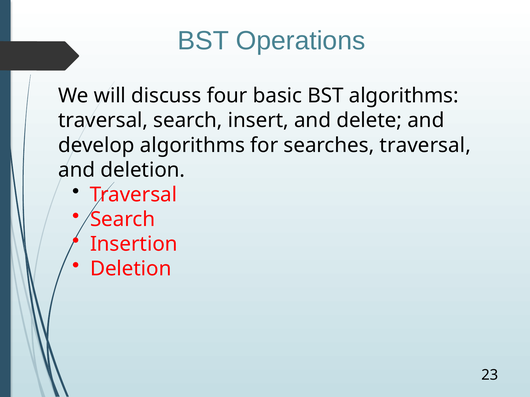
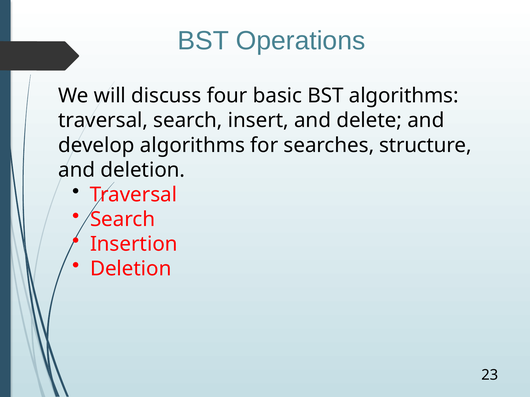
searches traversal: traversal -> structure (425, 145)
